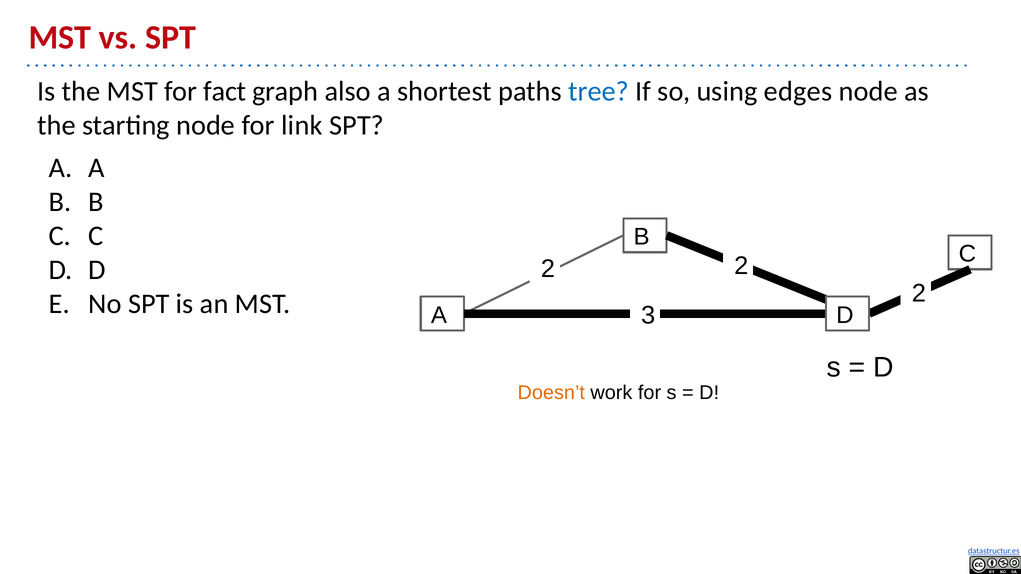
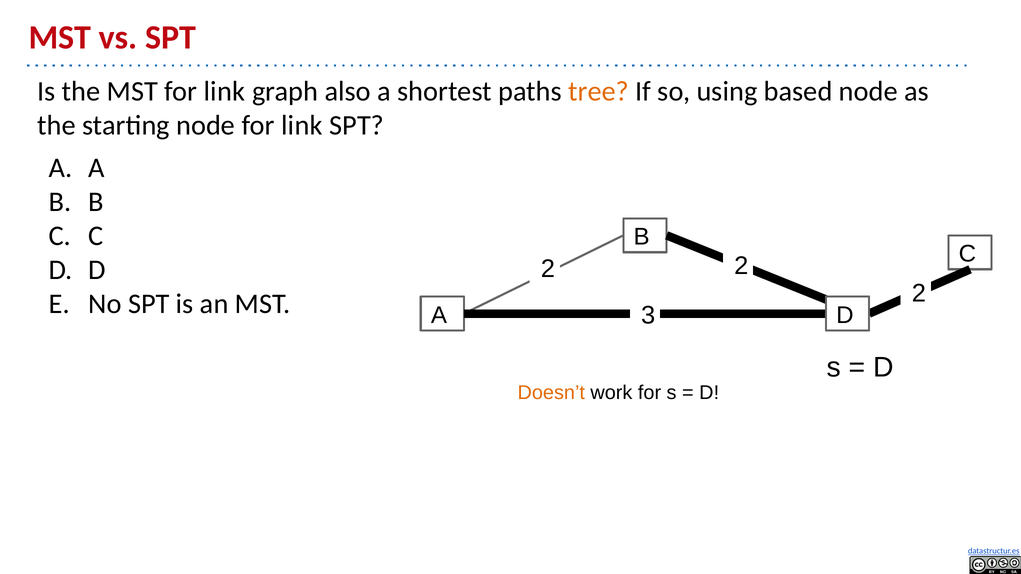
MST for fact: fact -> link (225, 91)
tree colour: blue -> orange (599, 91)
edges: edges -> based (798, 91)
